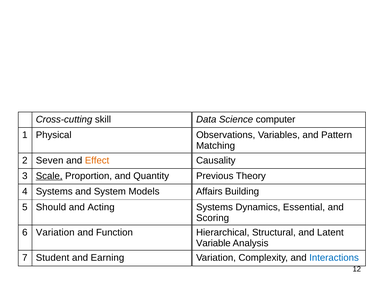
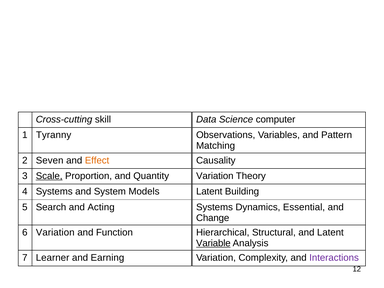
Physical: Physical -> Tyranny (54, 135)
Previous: Previous -> Variation (215, 176)
Affairs: Affairs -> Latent (209, 192)
Should: Should -> Search (51, 207)
Scoring: Scoring -> Change (213, 218)
Variable underline: none -> present (213, 243)
Student: Student -> Learner (53, 258)
Interactions colour: blue -> purple (334, 258)
